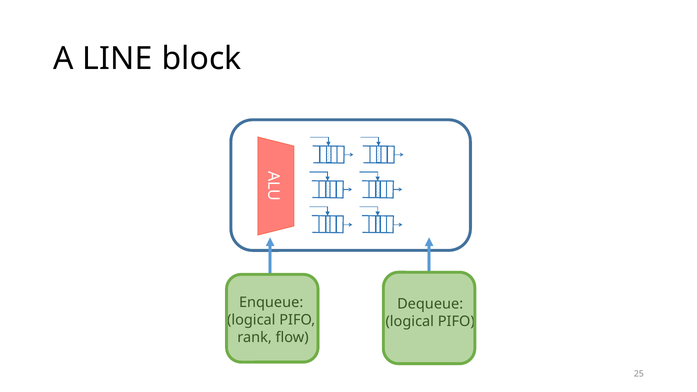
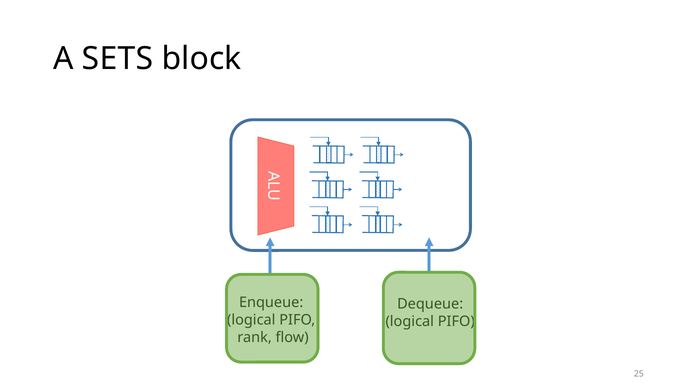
LINE: LINE -> SETS (117, 59)
